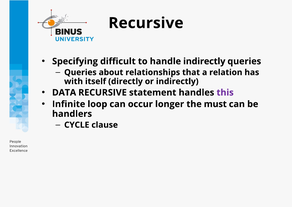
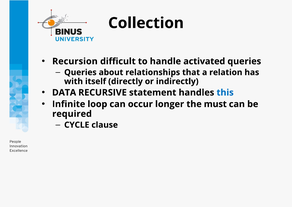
Recursive: Recursive -> Collection (146, 23)
Specifying: Specifying -> Recursion (75, 61)
handle indirectly: indirectly -> activated (204, 61)
this colour: purple -> blue (225, 92)
handlers: handlers -> required (72, 114)
